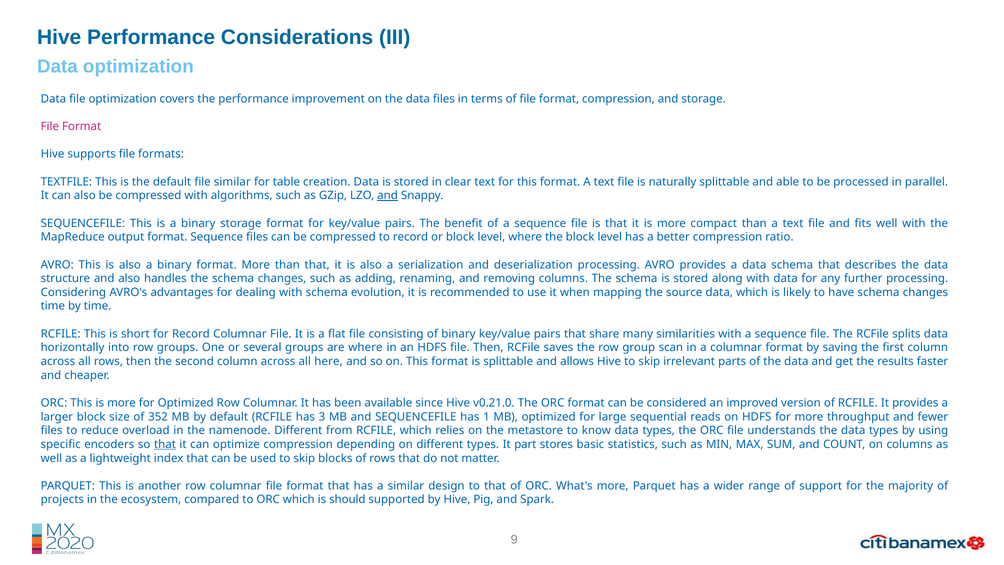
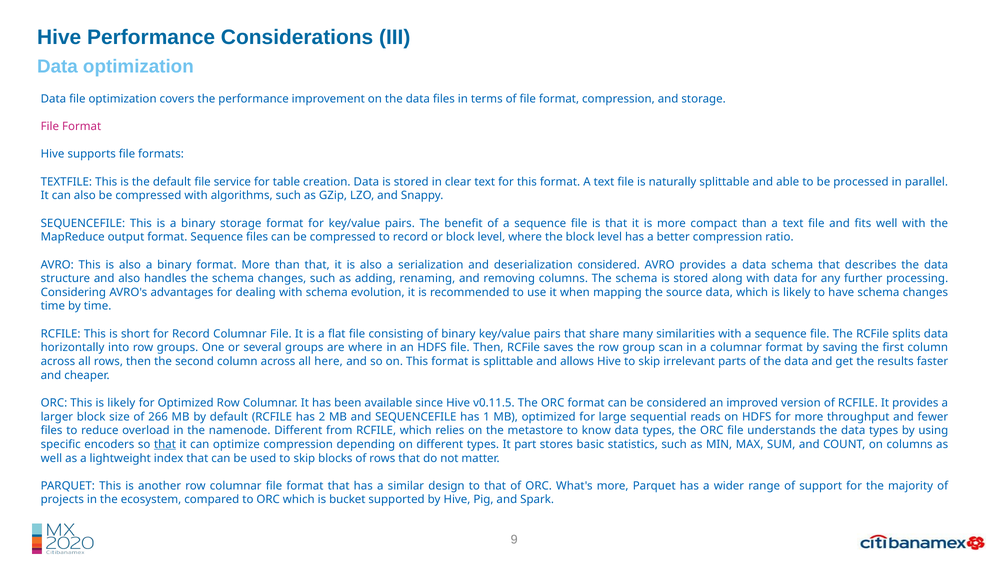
file similar: similar -> service (232, 182)
and underline: present -> none (388, 196)
deserialization processing: processing -> considered (609, 265)
This is more: more -> likely (121, 403)
v0.21.0: v0.21.0 -> v0.11.5 (494, 403)
352: 352 -> 266 (158, 417)
3: 3 -> 2 (322, 417)
should: should -> bucket (347, 499)
